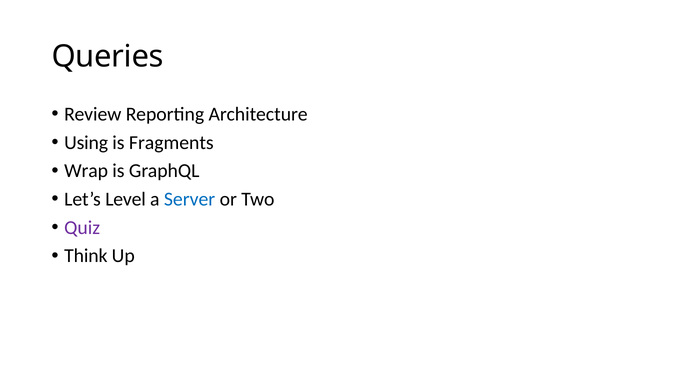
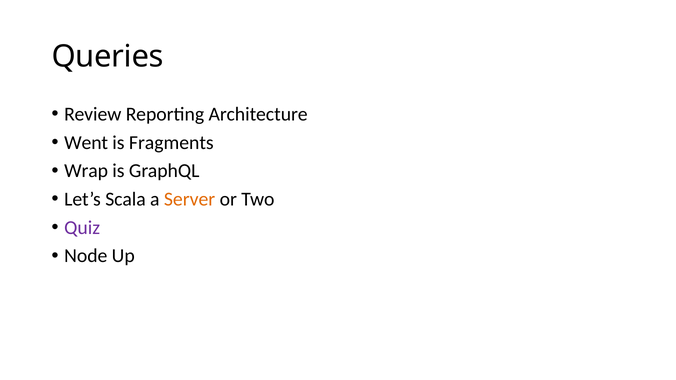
Using: Using -> Went (86, 143)
Level: Level -> Scala (125, 199)
Server colour: blue -> orange (190, 199)
Think: Think -> Node (86, 256)
